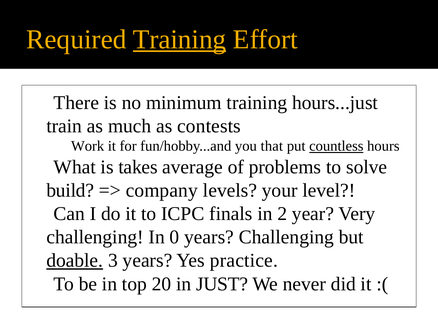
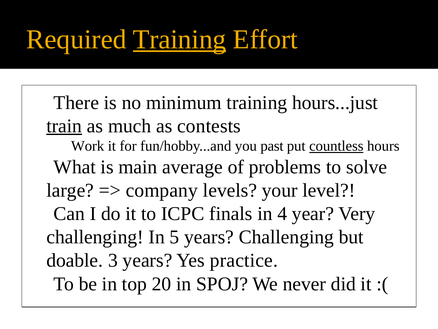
train underline: none -> present (64, 126)
that: that -> past (272, 146)
takes: takes -> main (138, 167)
build: build -> large (70, 190)
2: 2 -> 4 (282, 213)
0: 0 -> 5 (175, 237)
doable underline: present -> none (75, 260)
JUST: JUST -> SPOJ (222, 284)
